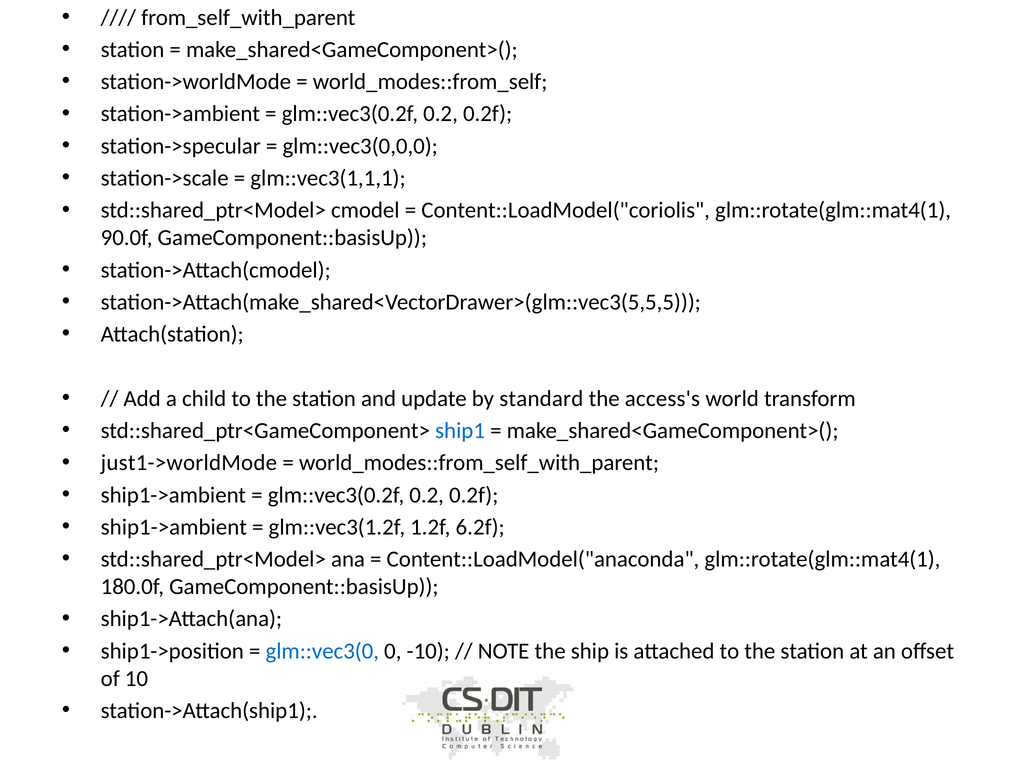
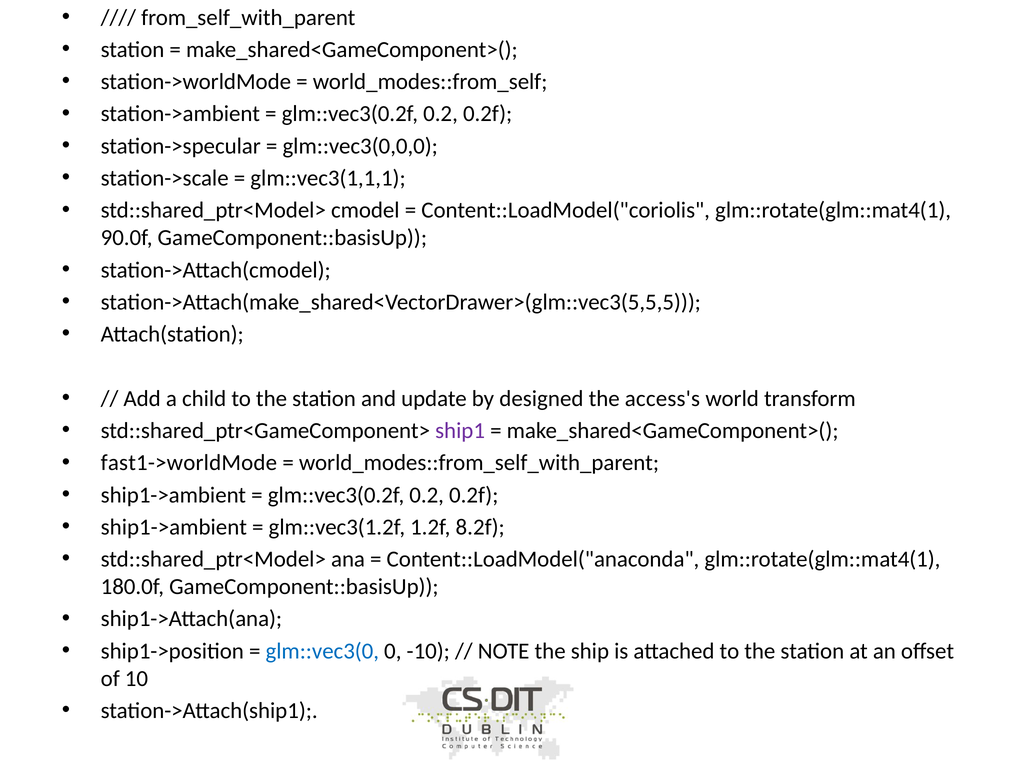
standard: standard -> designed (541, 398)
ship1 colour: blue -> purple (460, 431)
just1->worldMode: just1->worldMode -> fast1->worldMode (189, 463)
6.2f: 6.2f -> 8.2f (480, 527)
